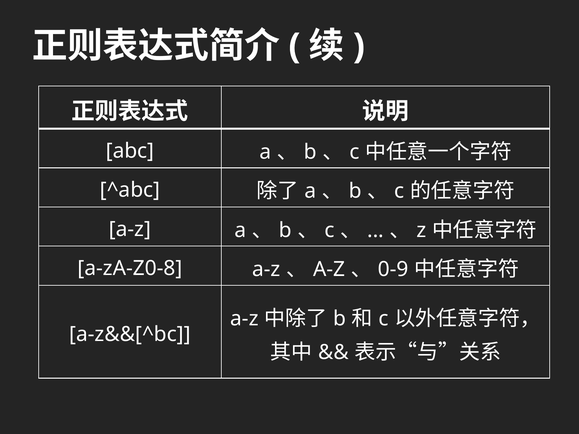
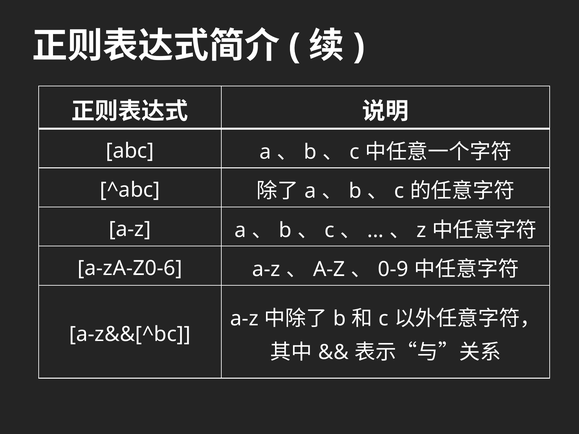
a-zA-Z0-8: a-zA-Z0-8 -> a-zA-Z0-6 (130, 268)
